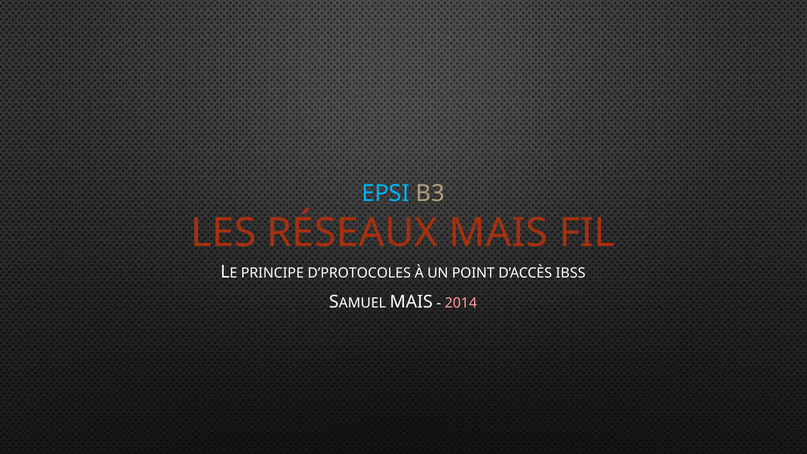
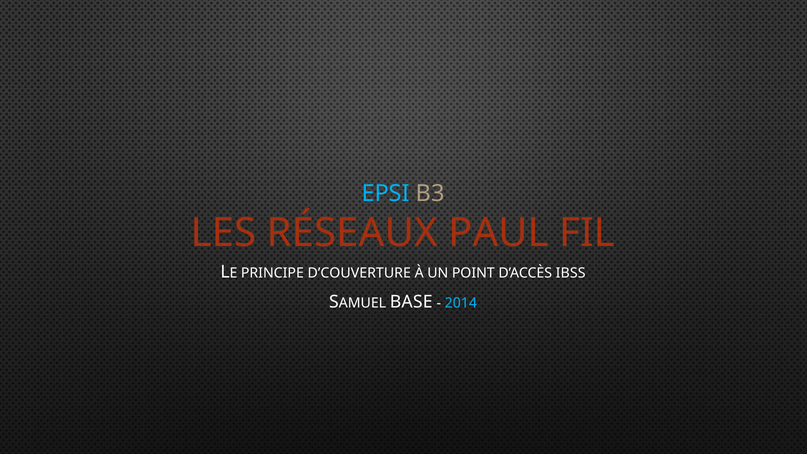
RÉSEAUX MAIS: MAIS -> PAUL (499, 233)
D’PROTOCOLES: D’PROTOCOLES -> D’COUVERTURE (359, 273)
MAIS: MAIS -> BASE (411, 302)
2014 colour: pink -> light blue (461, 303)
